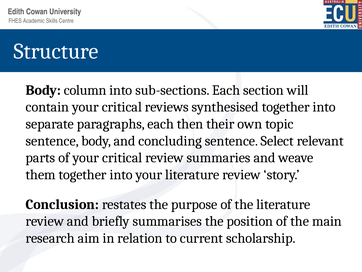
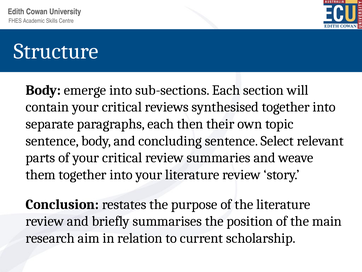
column: column -> emerge (85, 90)
